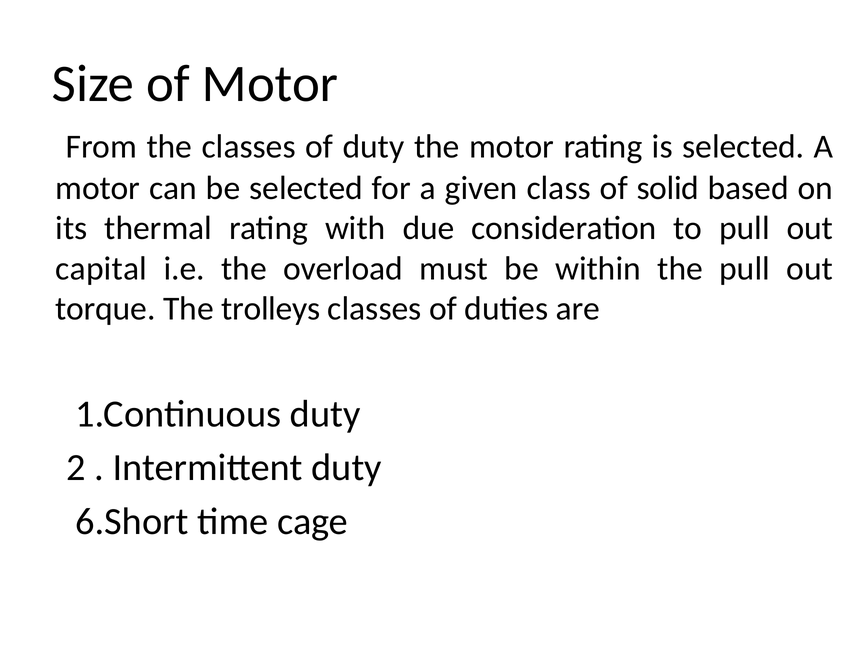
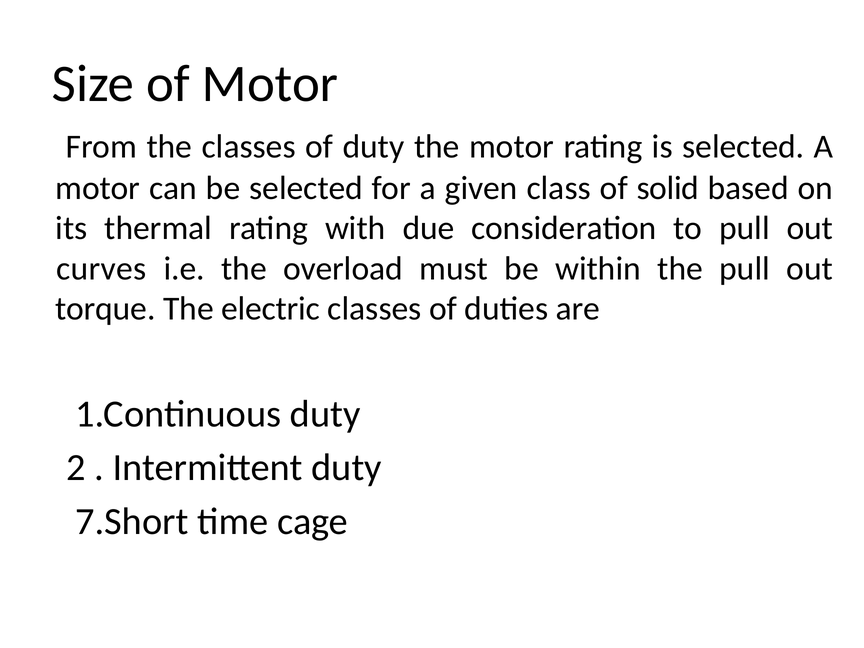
capital: capital -> curves (101, 269)
trolleys: trolleys -> electric (271, 309)
6.Short: 6.Short -> 7.Short (132, 522)
